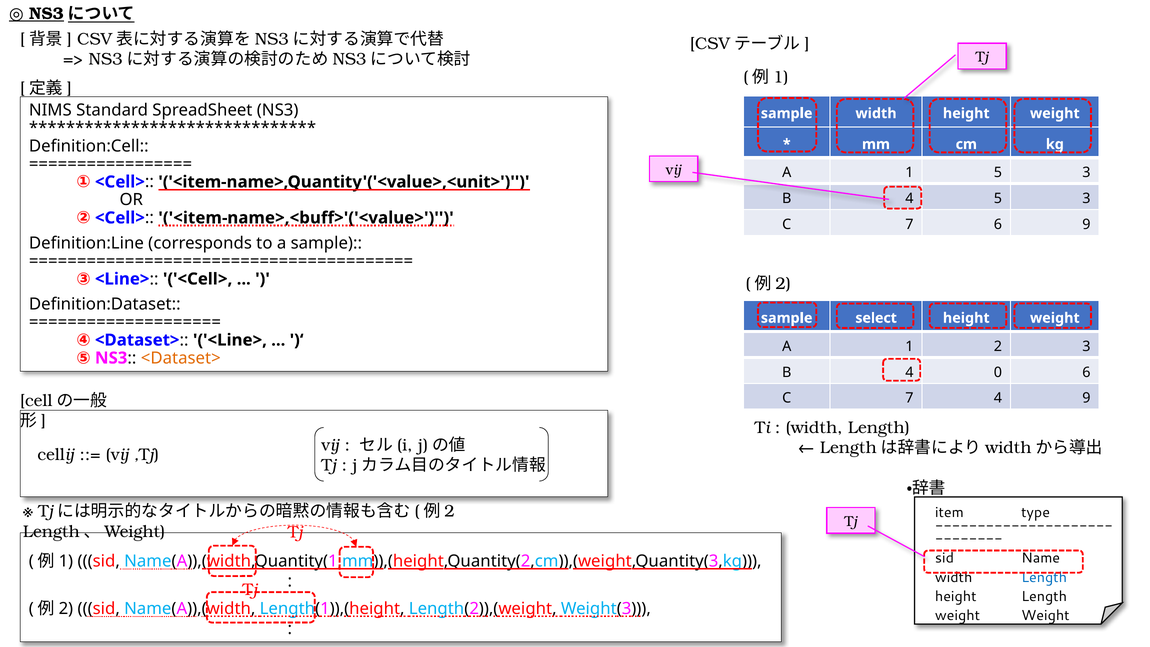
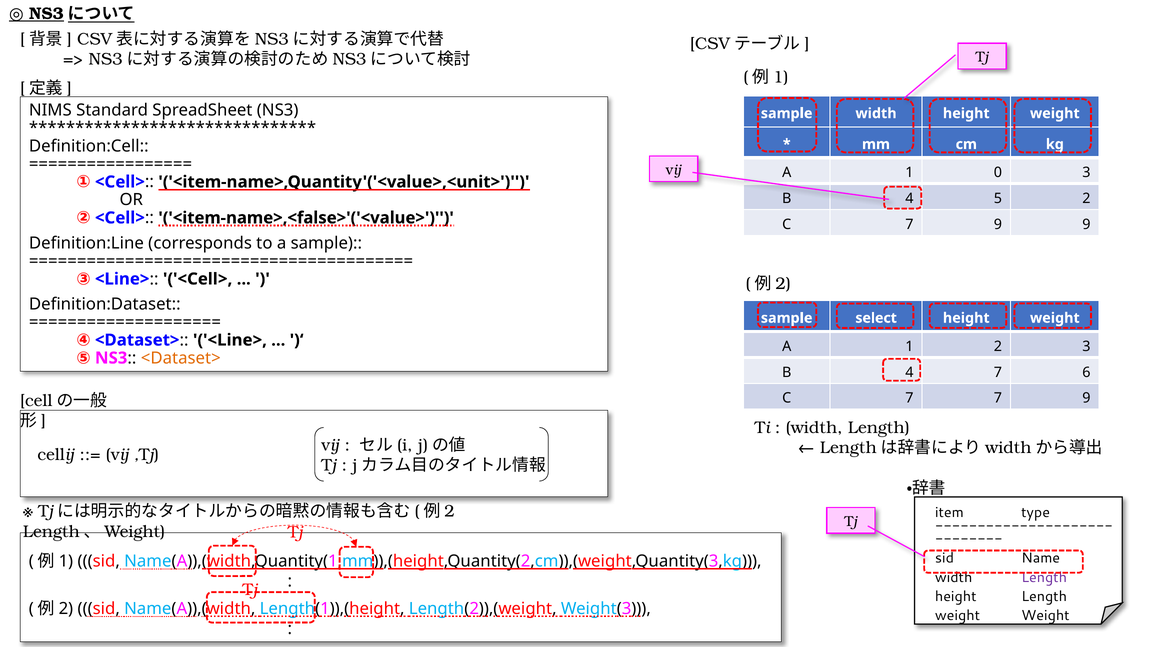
1 5: 5 -> 0 (998, 173)
4 5 3: 3 -> 2 (1086, 199)
<item-name>,<buff>'('<value>: <item-name>,<buff>'('<value> -> <item-name>,<false>'('<value> (306, 218)
C 7 6: 6 -> 9 (998, 224)
4 0: 0 -> 7 (998, 372)
7 4: 4 -> 7 (998, 398)
Length colour: blue -> purple (1044, 577)
